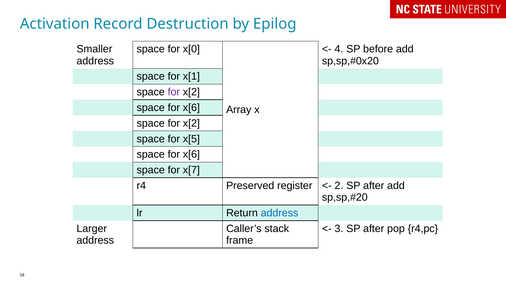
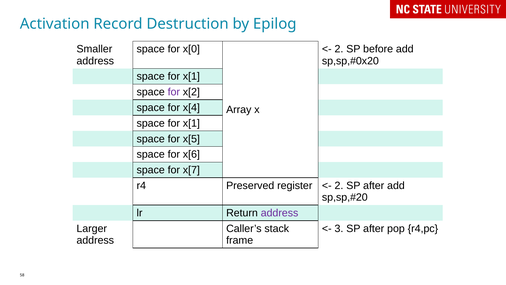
4: 4 -> 2 (339, 49)
x[6: x[6 -> x[4 (191, 108)
x[2: x[2 -> x[1 (191, 123)
address colour: blue -> purple (280, 213)
